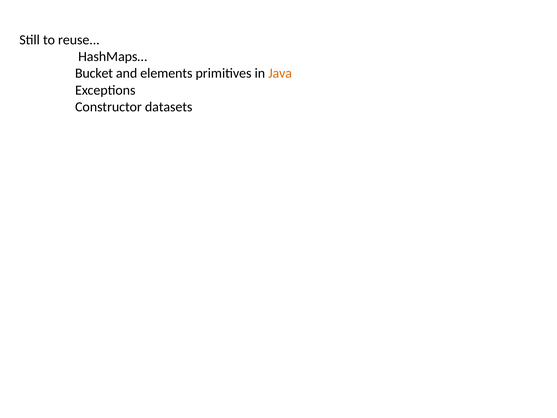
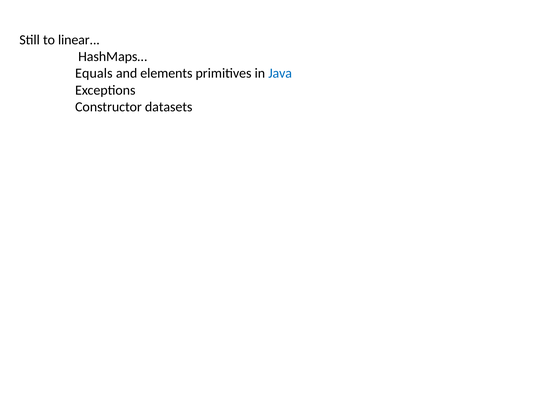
reuse: reuse -> linear (79, 40)
Bucket: Bucket -> Equals (94, 73)
Java colour: orange -> blue (280, 73)
